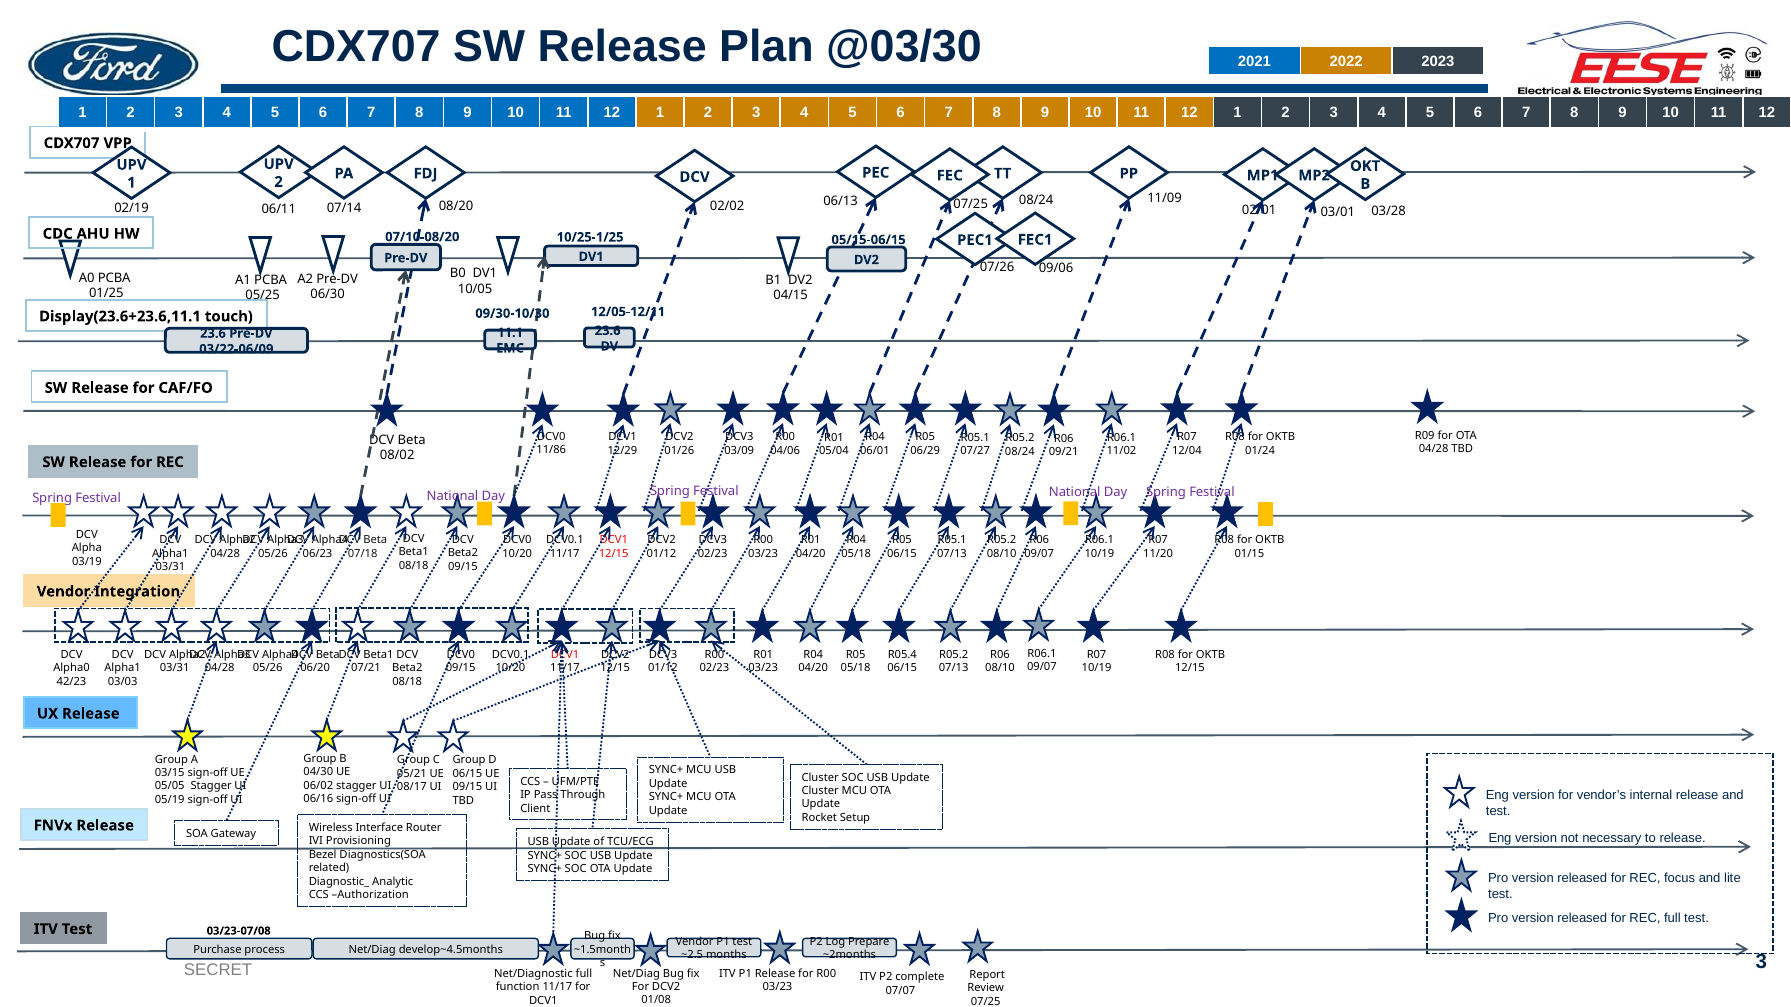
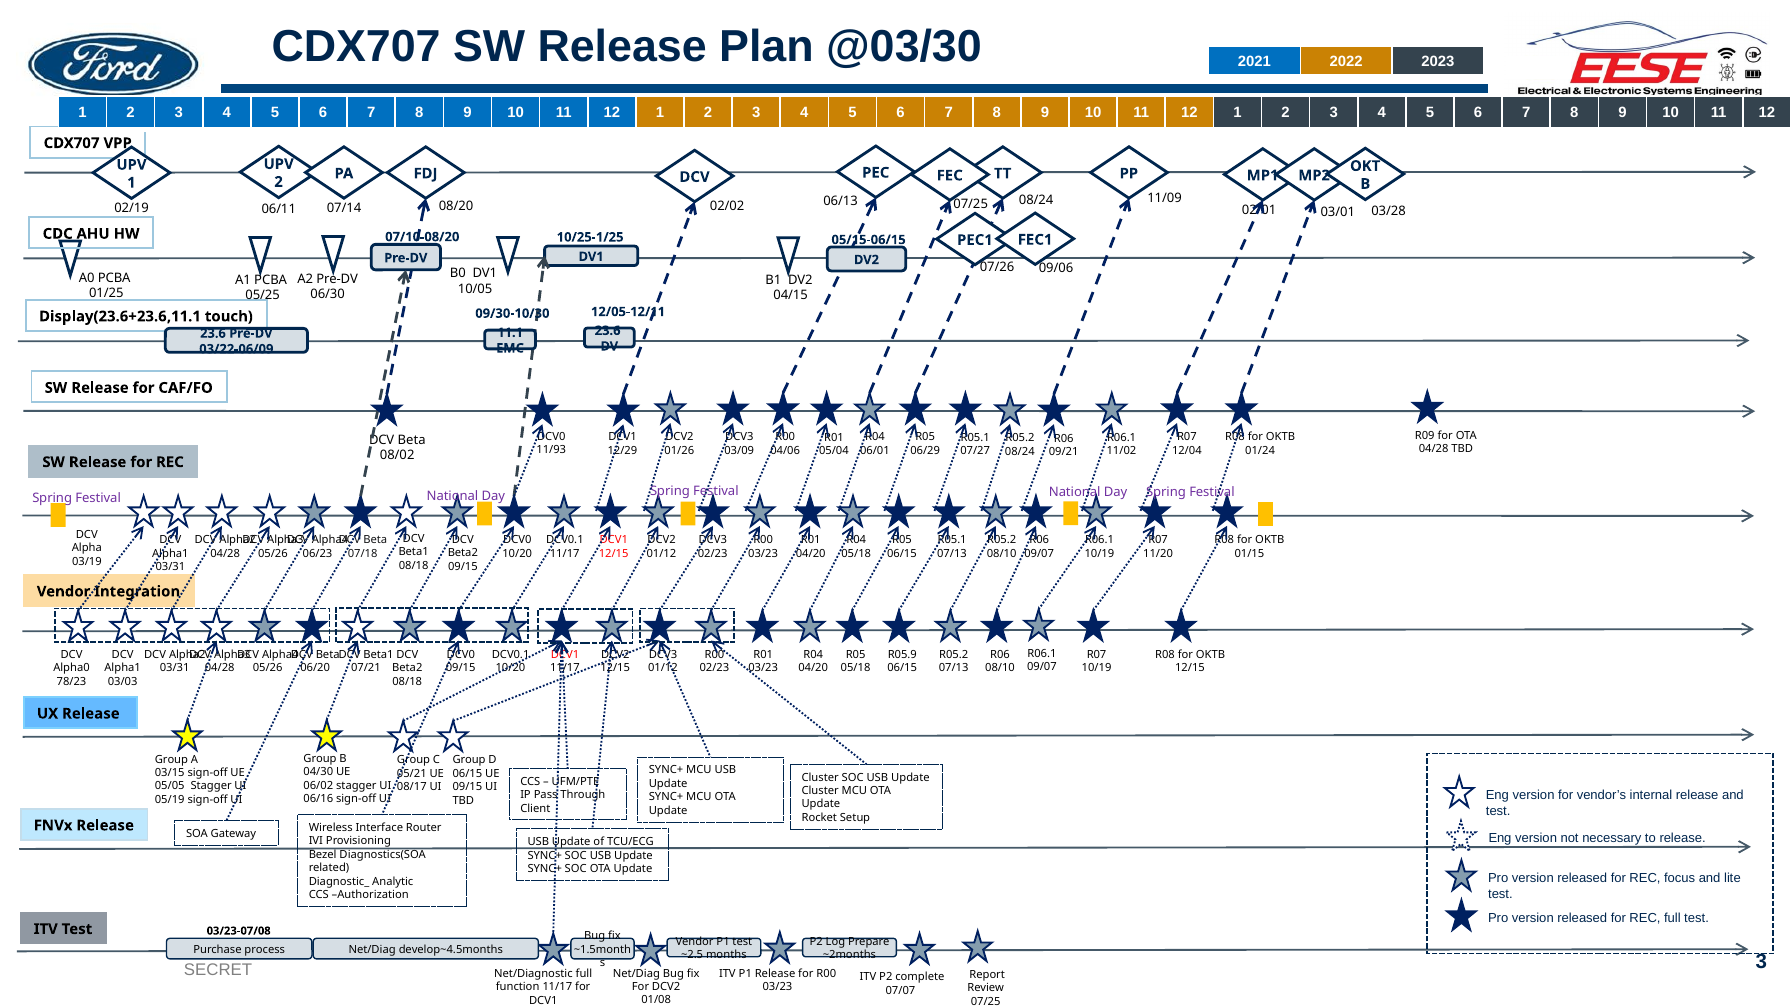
11/86: 11/86 -> 11/93 (551, 450)
R05.4: R05.4 -> R05.9 (902, 655)
42/23: 42/23 -> 78/23 (72, 682)
